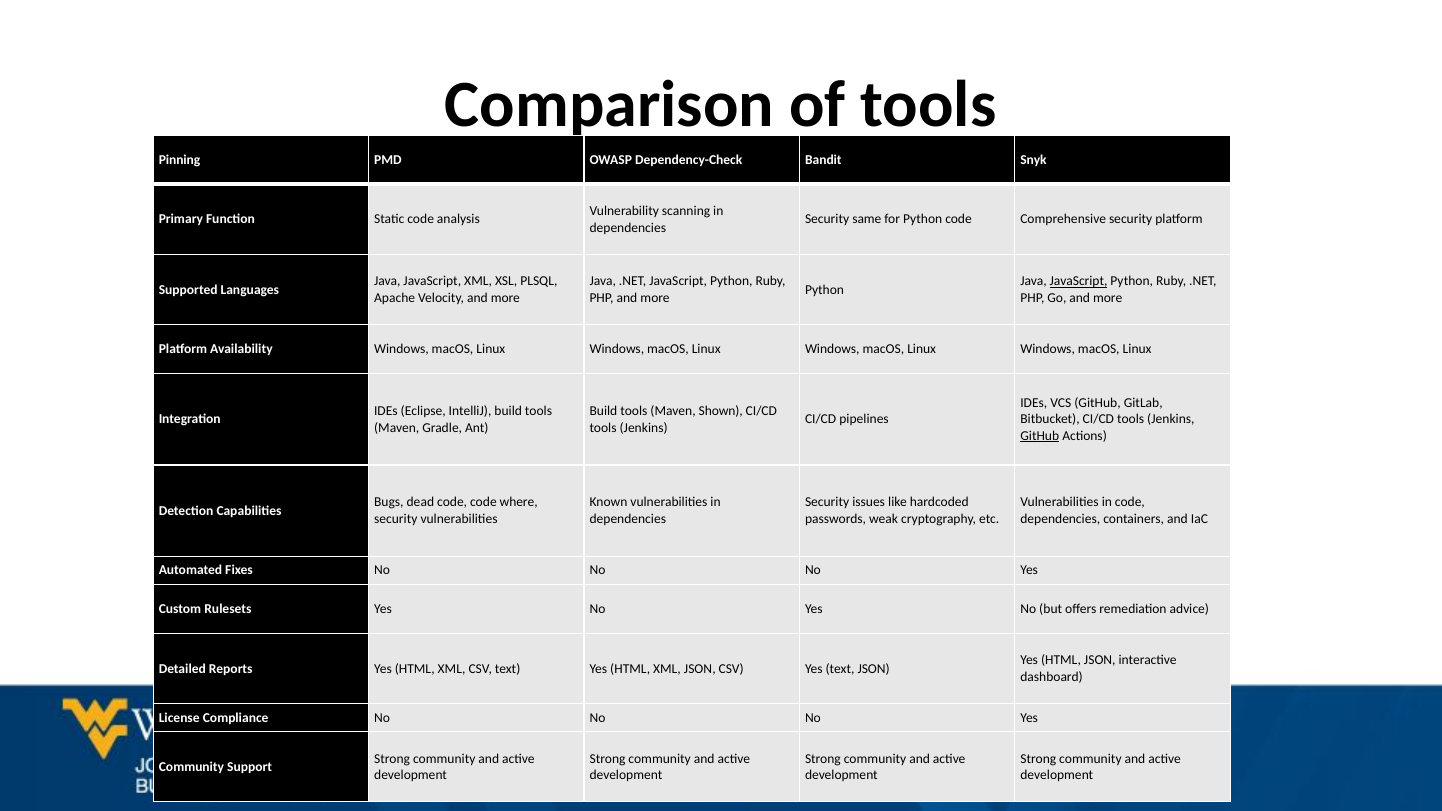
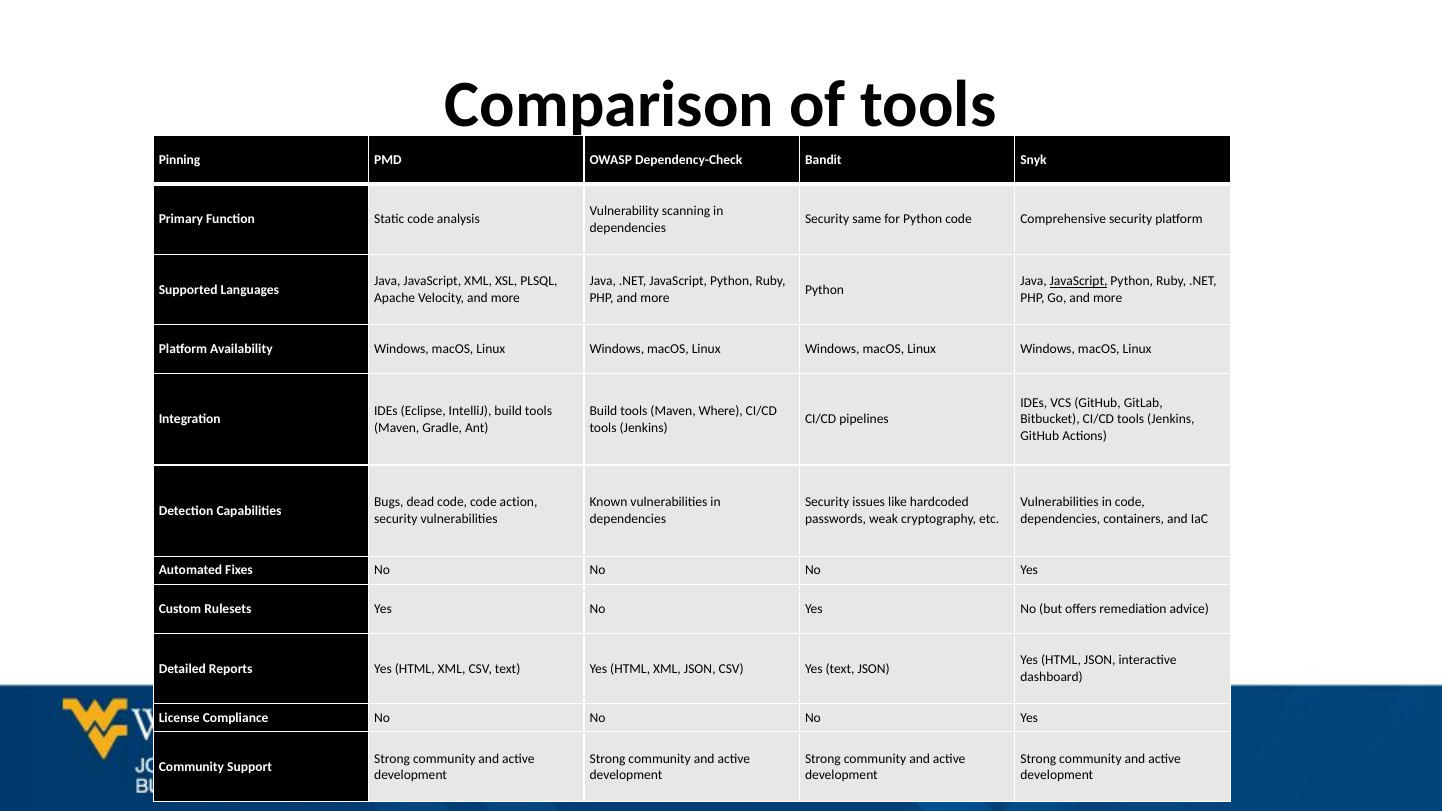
Shown: Shown -> Where (721, 411)
GitHub underline: present -> none (1040, 436)
where: where -> action (519, 503)
